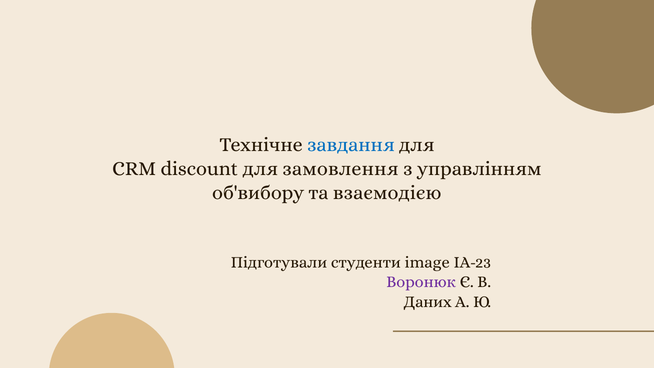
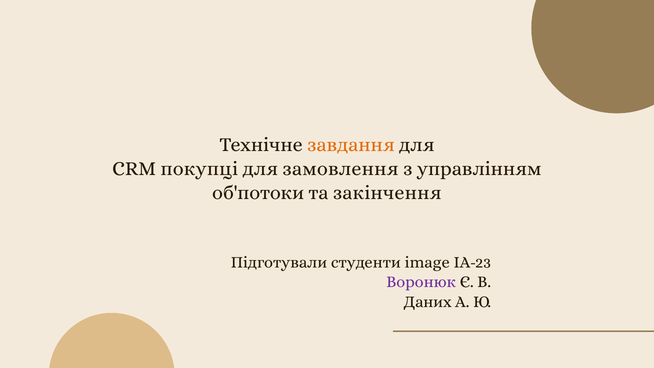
завдання colour: blue -> orange (351, 145)
discount: discount -> покупці (199, 169)
об'вибору: об'вибору -> об'потоки (258, 193)
взаємодією: взаємодією -> закінчення (387, 193)
